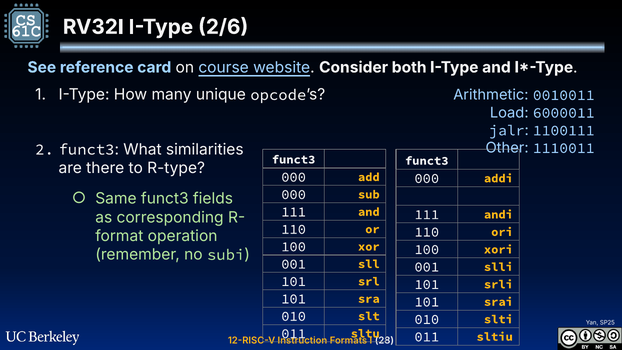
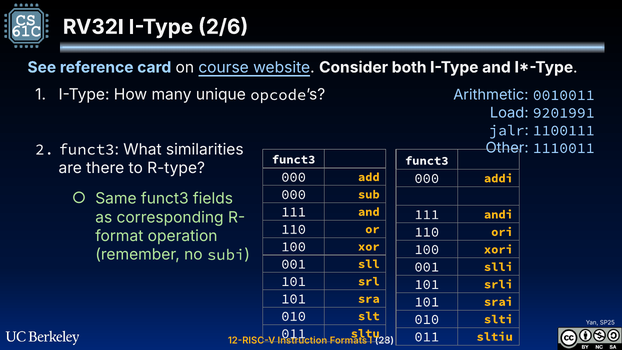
6000011: 6000011 -> 9201991 (564, 113)
